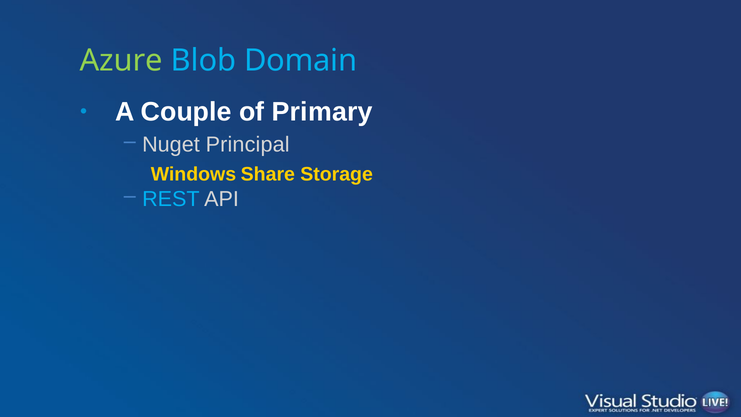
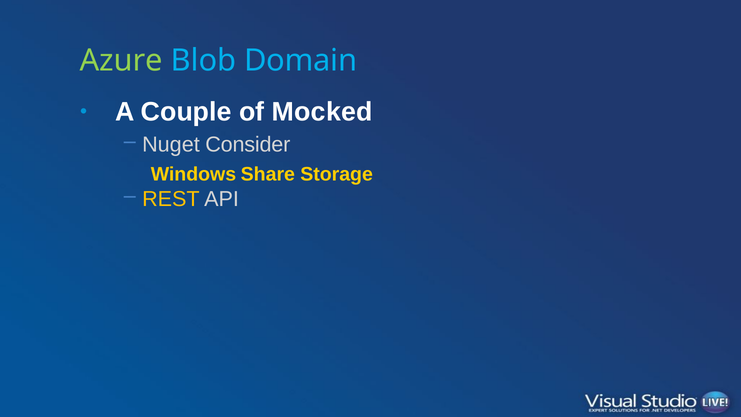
Primary: Primary -> Mocked (322, 112)
Principal: Principal -> Consider (248, 144)
REST colour: light blue -> yellow (171, 199)
